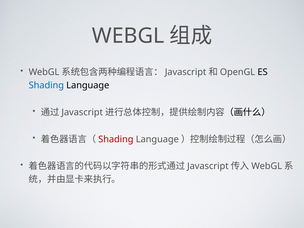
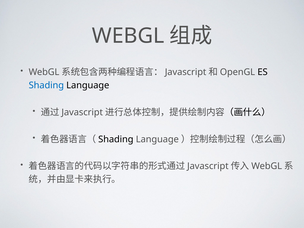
Shading colour: red -> black (116, 139)
